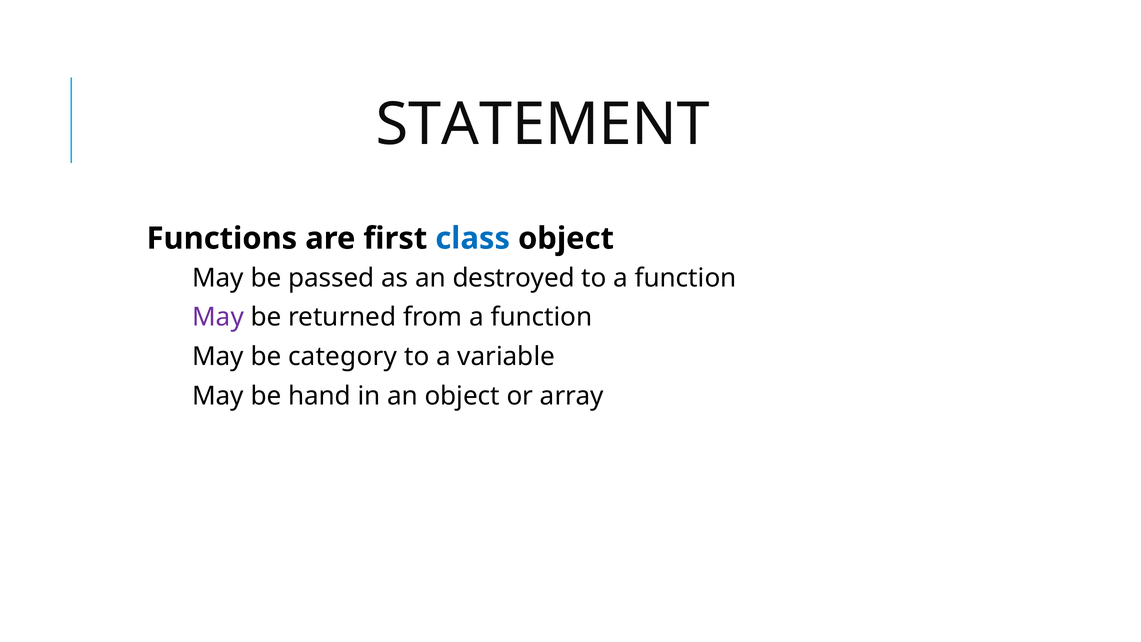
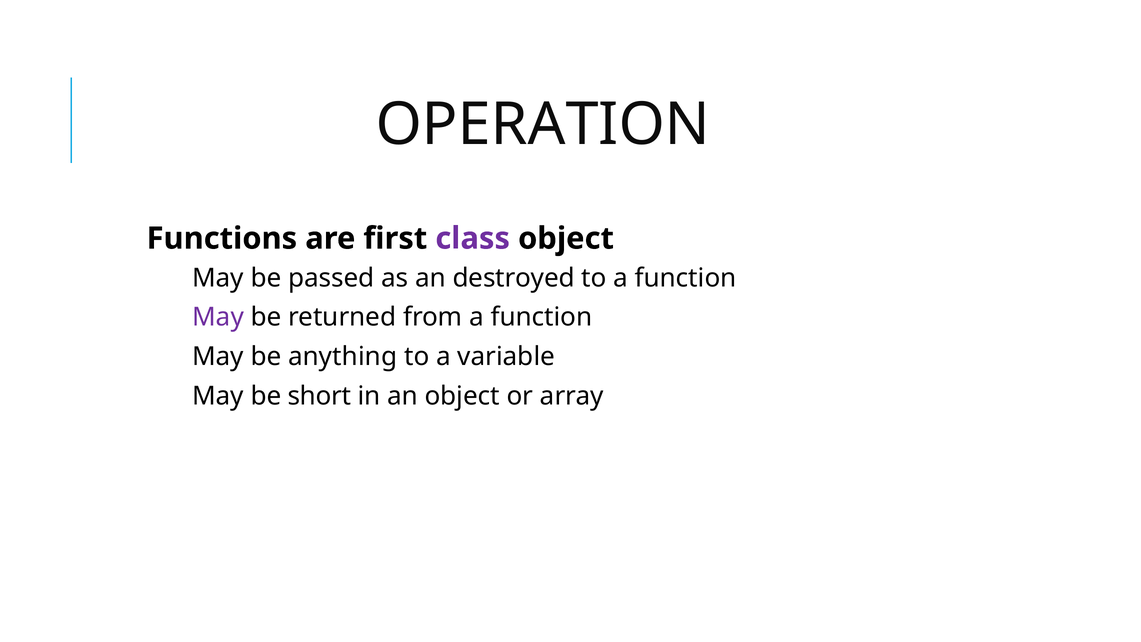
STATEMENT: STATEMENT -> OPERATION (543, 125)
class colour: blue -> purple (473, 238)
category: category -> anything (343, 357)
hand: hand -> short (320, 396)
